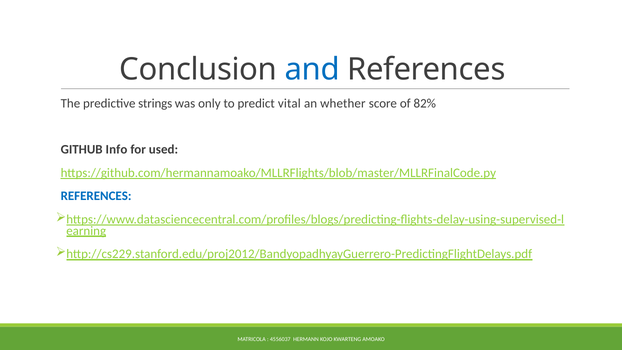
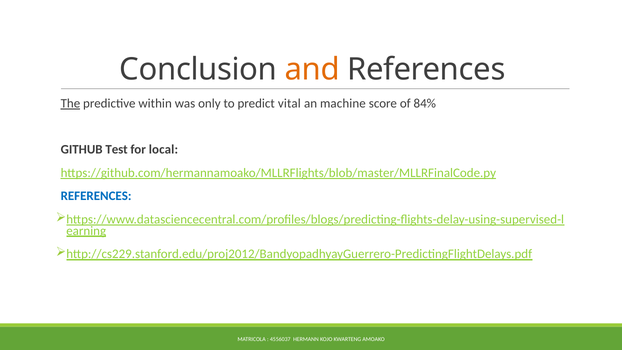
and colour: blue -> orange (312, 70)
The underline: none -> present (70, 103)
strings: strings -> within (155, 103)
whether: whether -> machine (343, 103)
82%: 82% -> 84% (425, 103)
Info: Info -> Test (117, 150)
used: used -> local (163, 150)
